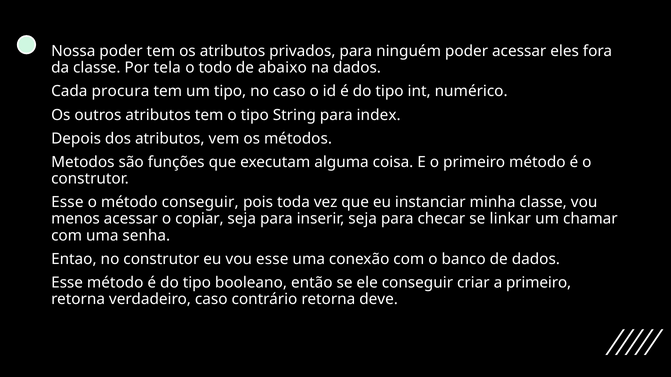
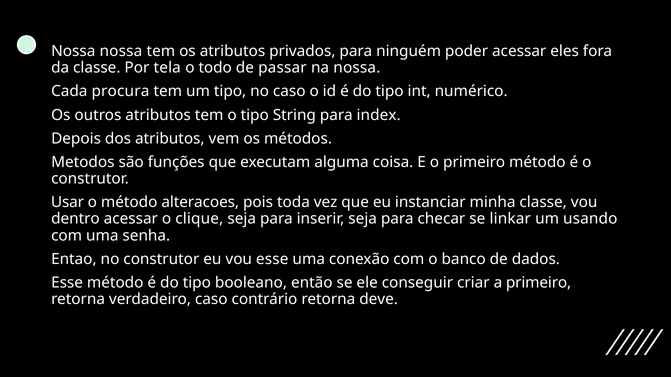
Nossa poder: poder -> nossa (121, 51)
abaixo: abaixo -> passar (282, 68)
na dados: dados -> nossa (357, 68)
Esse: Esse -> Usar (68, 203)
método conseguir: conseguir -> alteracoes (200, 203)
menos: menos -> dentro (75, 219)
copiar: copiar -> clique (199, 219)
chamar: chamar -> usando (590, 219)
